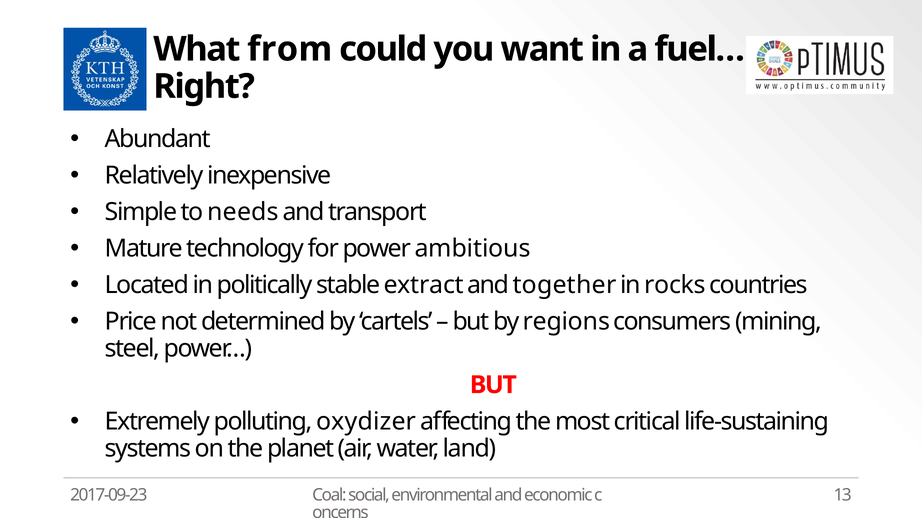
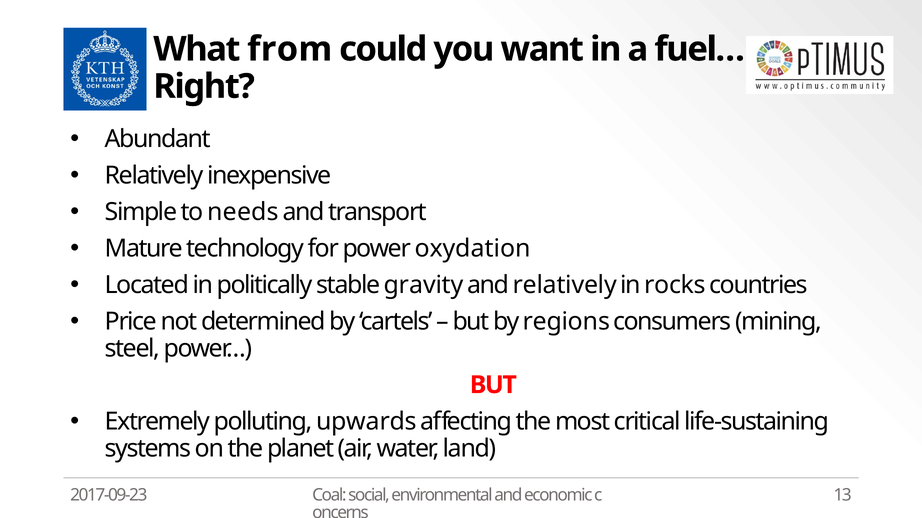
ambitious: ambitious -> oxydation (473, 249)
extract: extract -> gravity (424, 285)
and together: together -> relatively (565, 285)
oxydizer: oxydizer -> upwards (366, 422)
